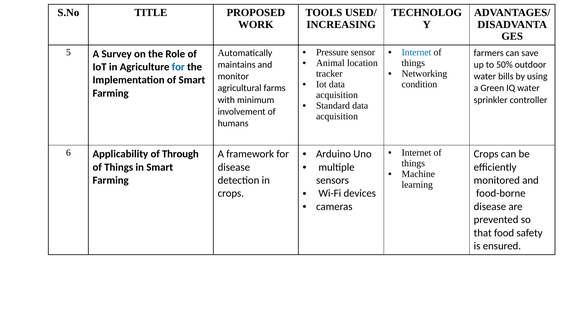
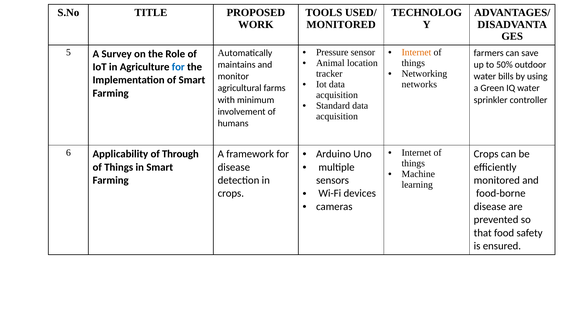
INCREASING: INCREASING -> MONITORED (341, 25)
Internet colour: blue -> orange (416, 52)
condition: condition -> networks (419, 84)
